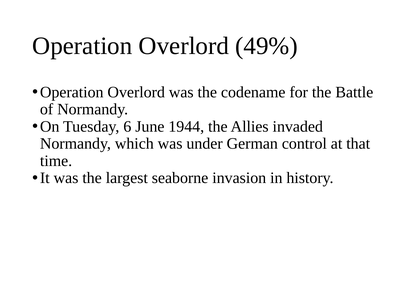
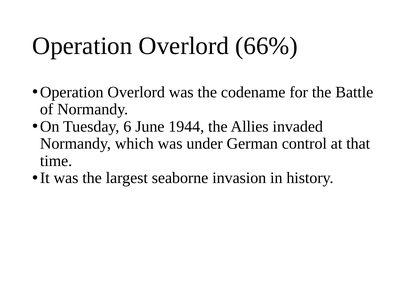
49%: 49% -> 66% (267, 46)
